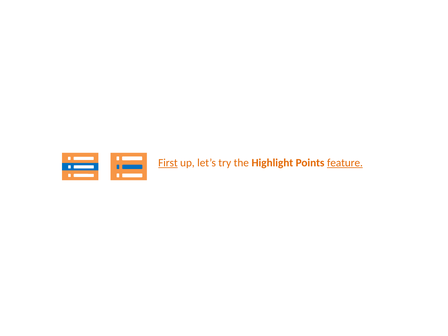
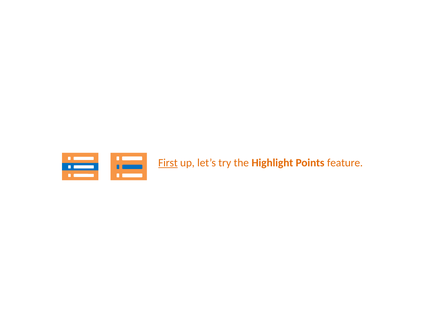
feature underline: present -> none (345, 163)
